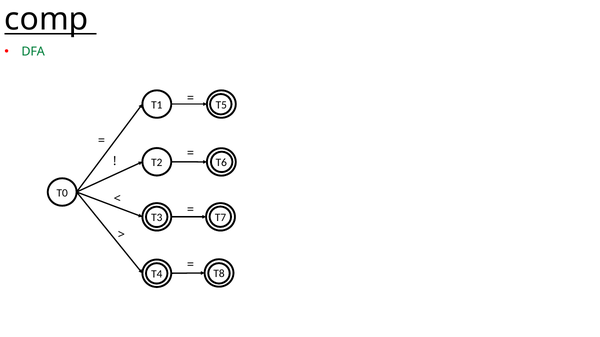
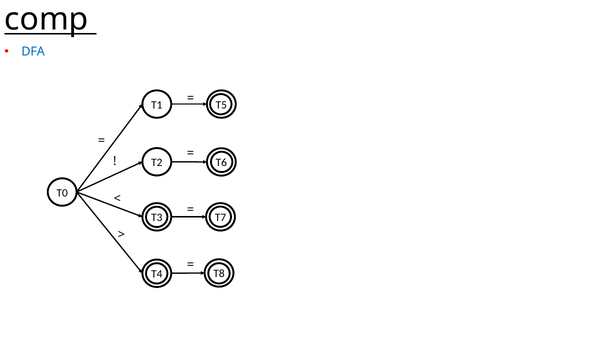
DFA colour: green -> blue (33, 52)
